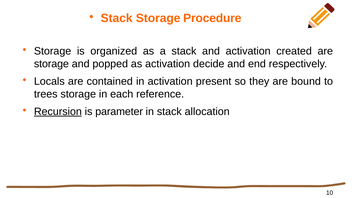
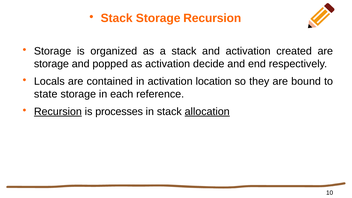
Storage Procedure: Procedure -> Recursion (212, 18)
present: present -> location (214, 81)
trees: trees -> state (46, 94)
parameter: parameter -> processes (119, 112)
allocation underline: none -> present (207, 112)
